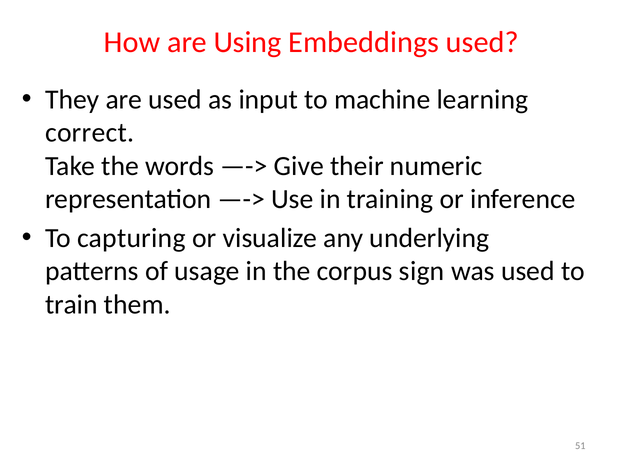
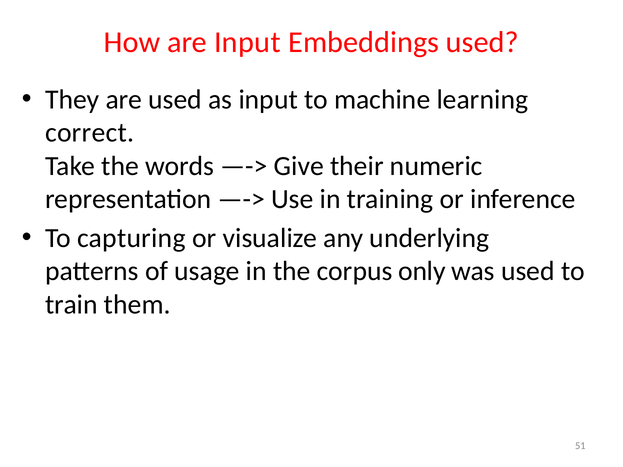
are Using: Using -> Input (247, 42)
sign: sign -> only (422, 271)
